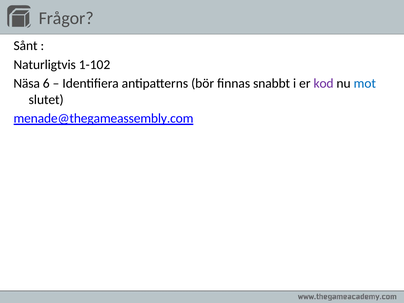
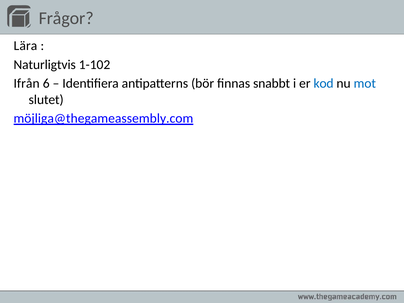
Sånt: Sånt -> Lära (25, 46)
Näsa: Näsa -> Ifrån (27, 83)
kod colour: purple -> blue (324, 83)
menade@thegameassembly.com: menade@thegameassembly.com -> möjliga@thegameassembly.com (103, 118)
